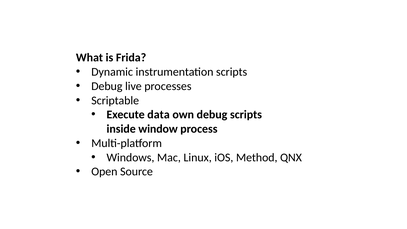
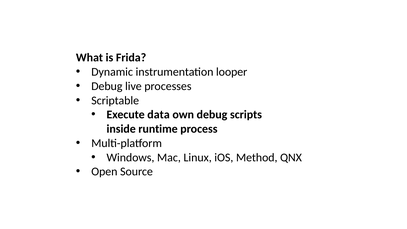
instrumentation scripts: scripts -> looper (232, 72)
window: window -> runtime (158, 129)
